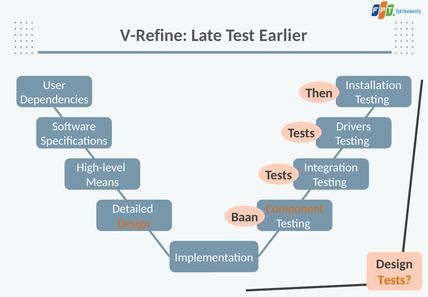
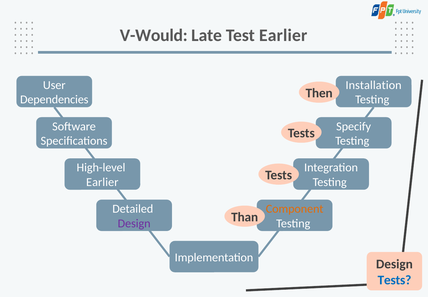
V-Refine: V-Refine -> V-Would (154, 35)
Drivers: Drivers -> Specify (354, 126)
Means: Means -> Earlier (102, 182)
Baan: Baan -> Than (245, 217)
Design colour: orange -> purple (134, 223)
Tests colour: orange -> blue (394, 279)
